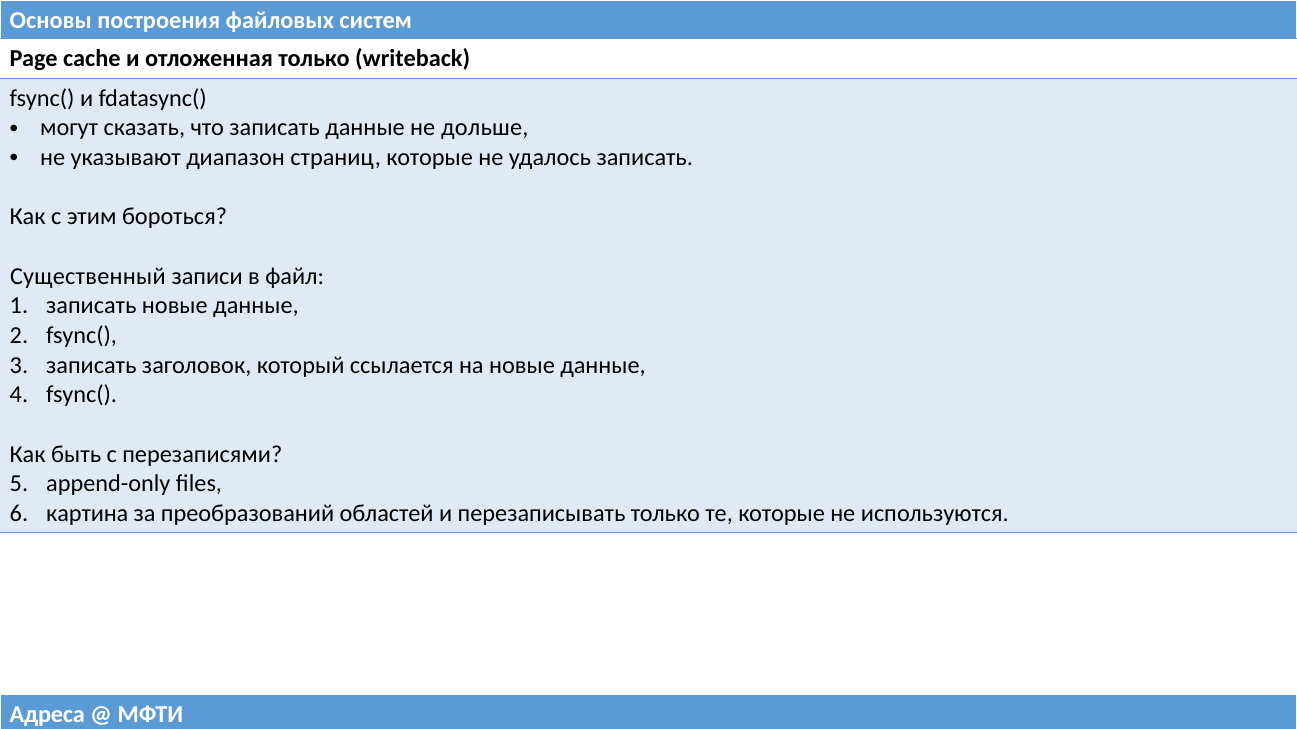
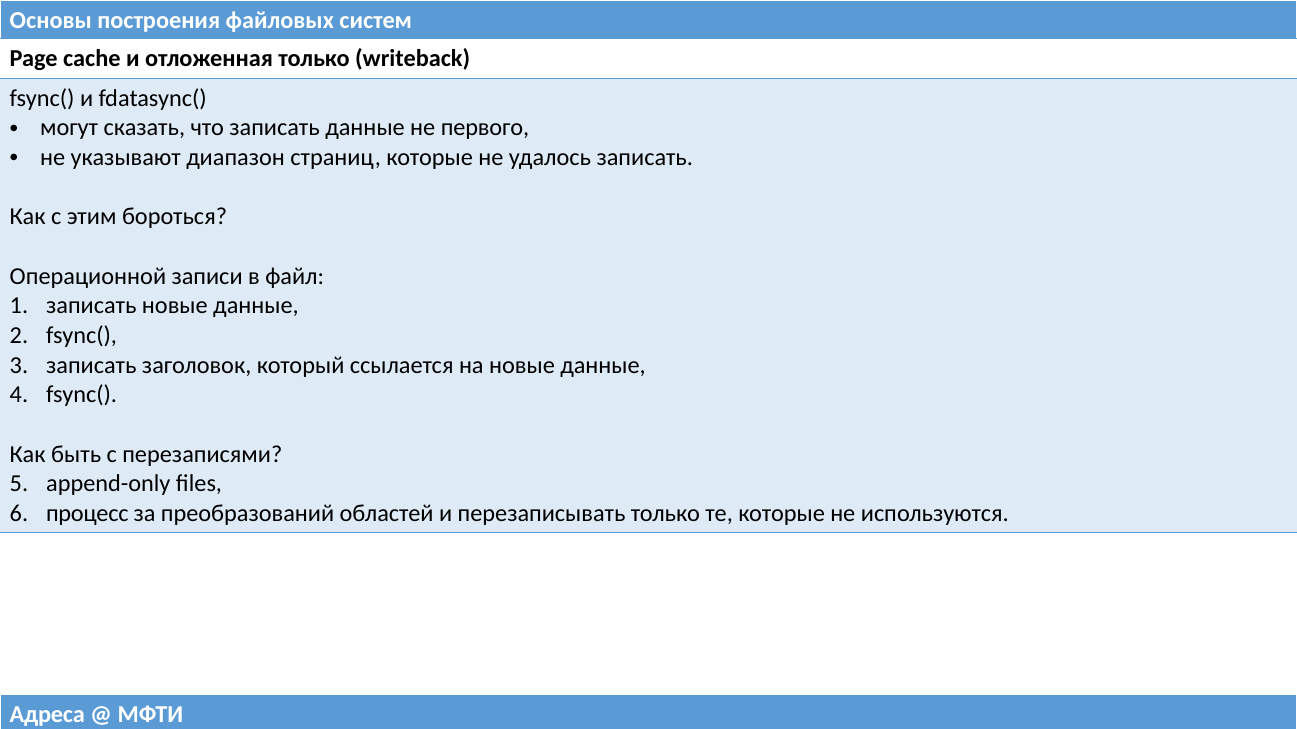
дольше: дольше -> первого (485, 128)
Существенный: Существенный -> Операционной (88, 276)
картина: картина -> процесс (87, 514)
